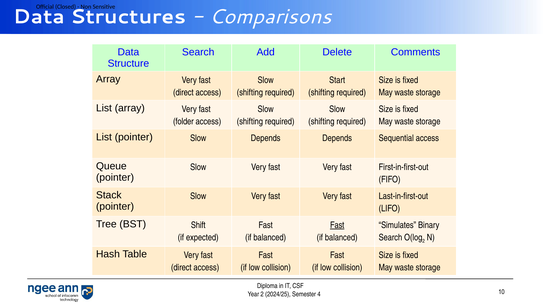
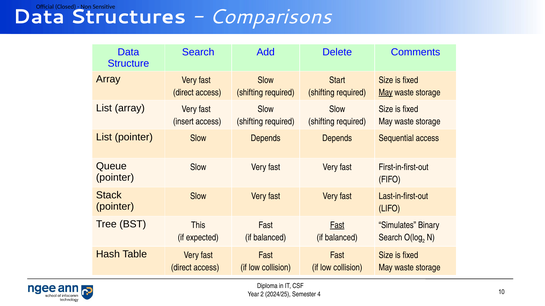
May underline: none -> present (386, 93)
folder: folder -> insert (183, 122)
Shift: Shift -> This (198, 225)
